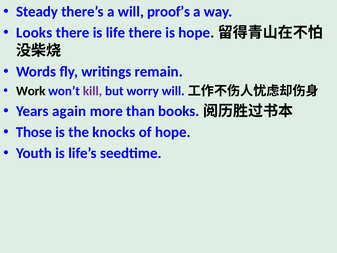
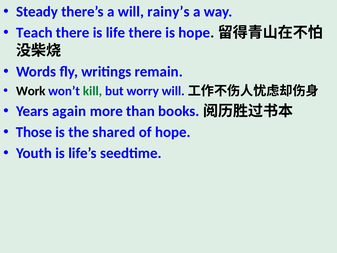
proof’s: proof’s -> rainy’s (168, 12)
Looks: Looks -> Teach (34, 33)
kill colour: purple -> green (92, 91)
knocks: knocks -> shared (114, 132)
